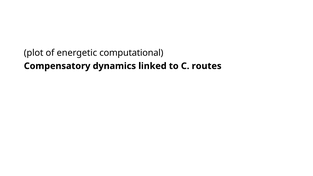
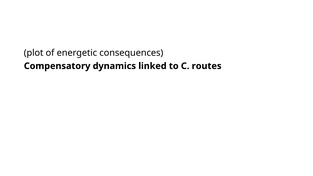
computational: computational -> consequences (131, 53)
